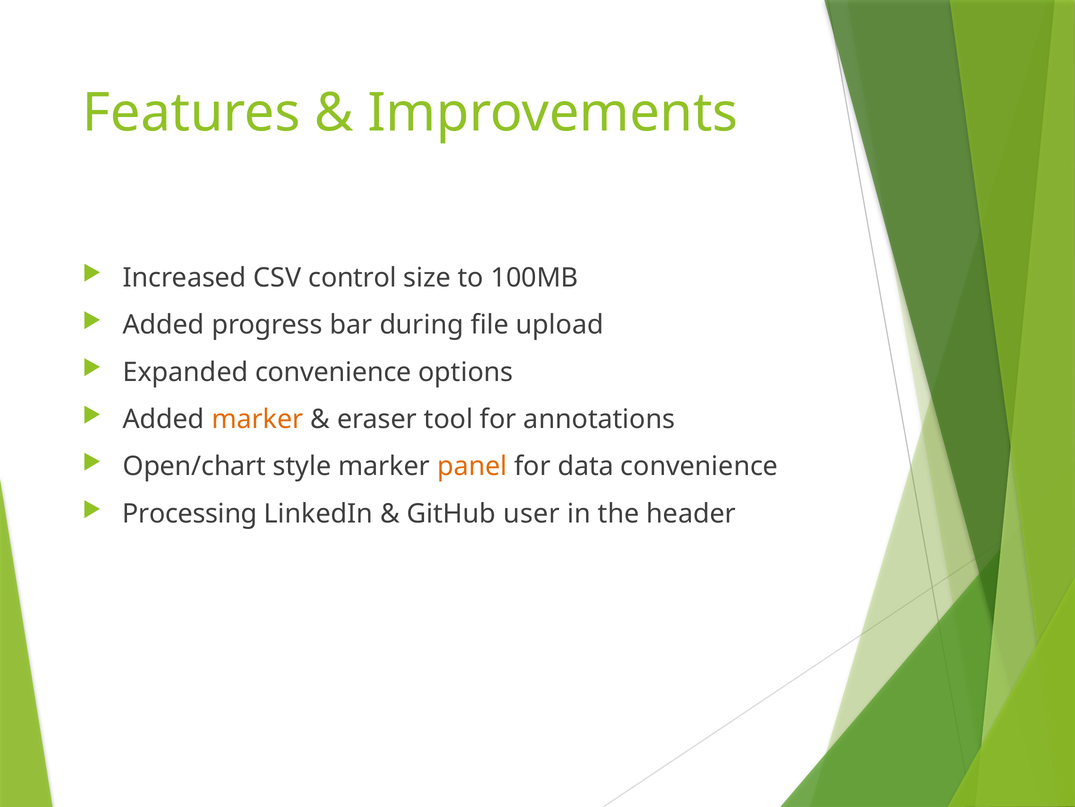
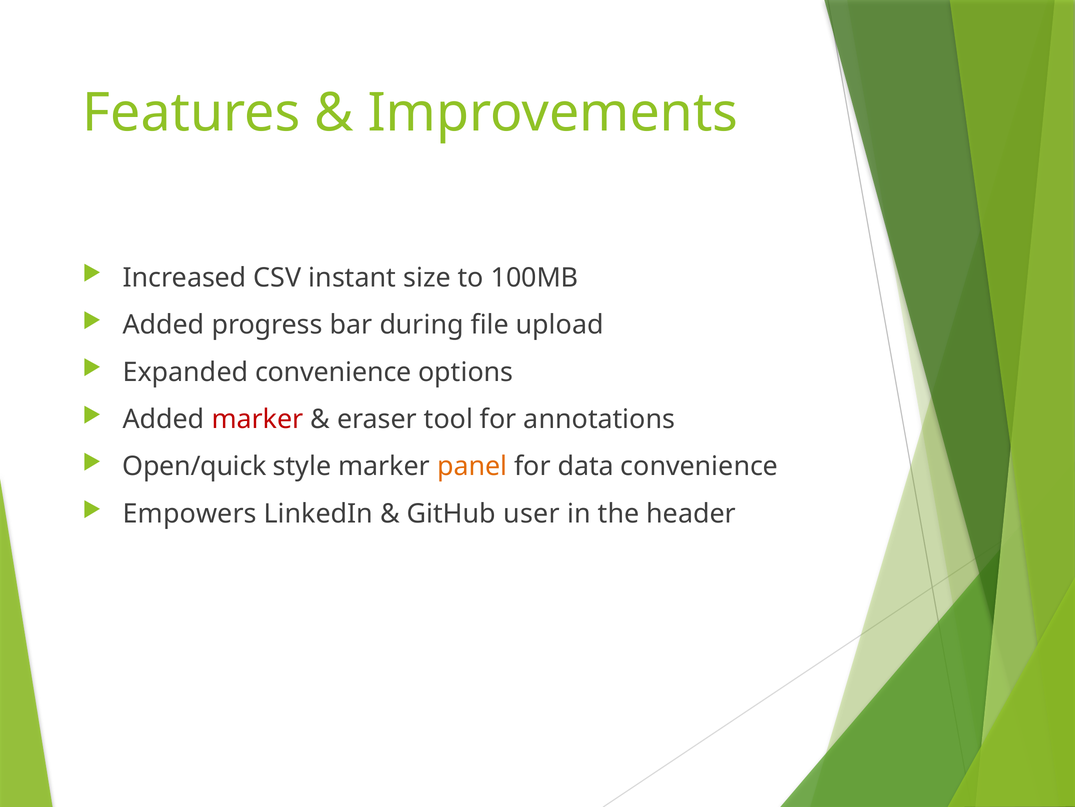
control: control -> instant (352, 277)
marker colour: orange -> red (258, 419)
Open/chart: Open/chart -> Open/quick (194, 466)
Processing: Processing -> Empowers (190, 513)
